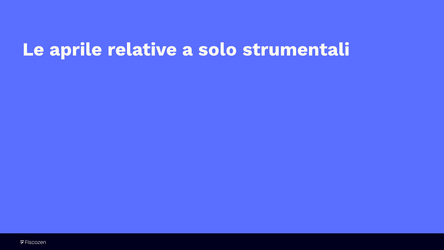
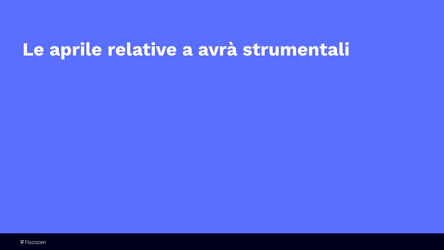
solo: solo -> avrà (218, 49)
